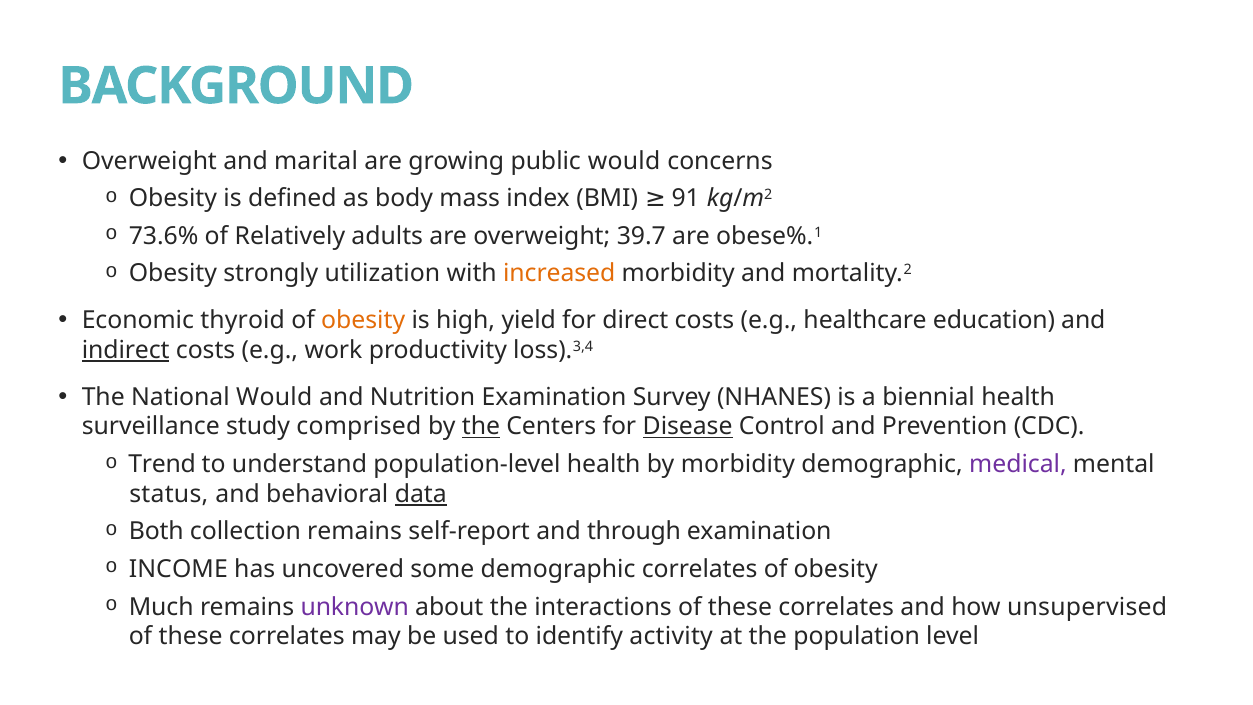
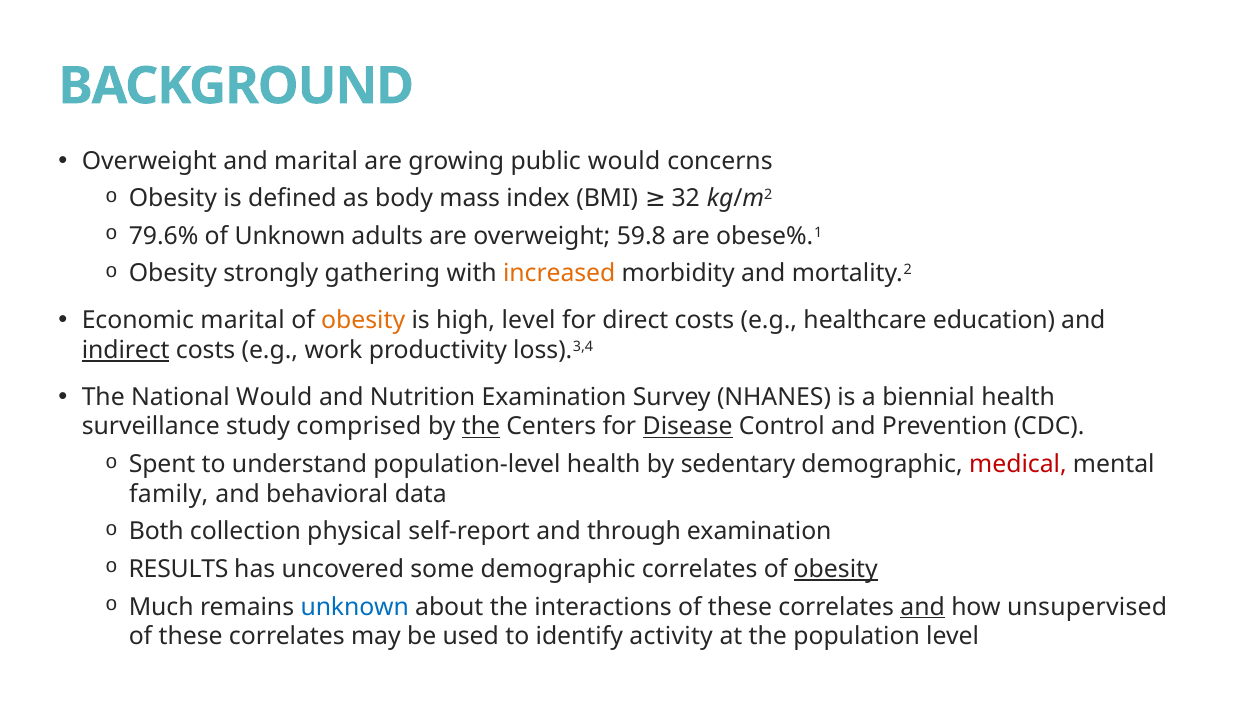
91: 91 -> 32 (686, 199)
73.6%: 73.6% -> 79.6% (164, 236)
of Relatively: Relatively -> Unknown (290, 236)
39.7: 39.7 -> 59.8 (641, 236)
utilization: utilization -> gathering (382, 274)
Economic thyroid: thyroid -> marital (243, 320)
high yield: yield -> level (529, 320)
Trend: Trend -> Spent (162, 464)
by morbidity: morbidity -> sedentary (738, 464)
medical colour: purple -> red (1018, 464)
status: status -> family (169, 494)
data underline: present -> none (421, 494)
collection remains: remains -> physical (354, 532)
INCOME: INCOME -> RESULTS (178, 569)
obesity underline: none -> present (836, 569)
unknown colour: purple -> blue (355, 607)
and underline: none -> present (923, 607)
